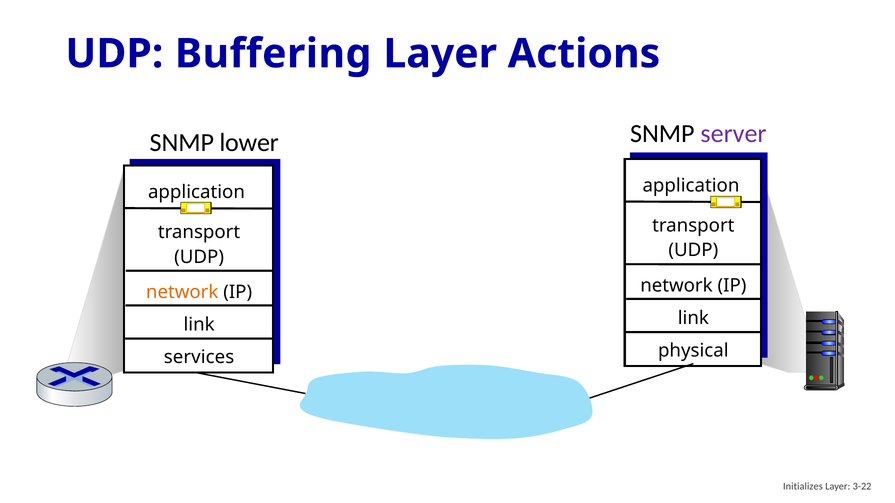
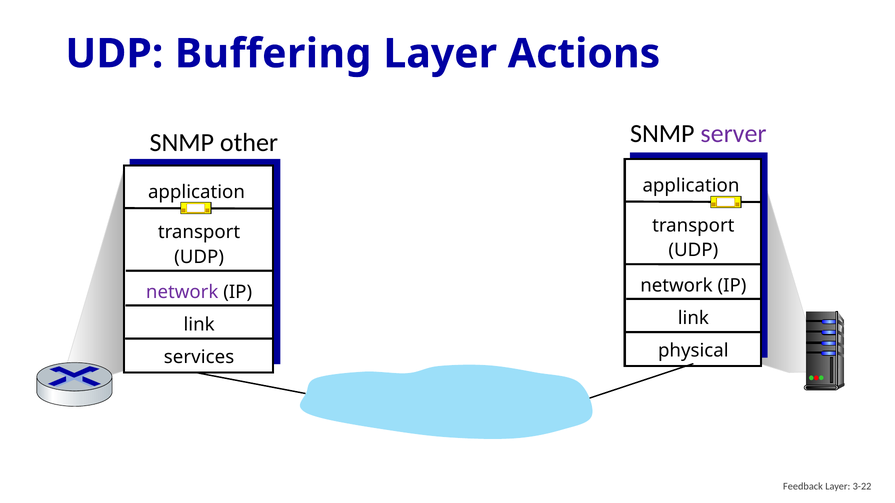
lower: lower -> other (249, 143)
network colour: orange -> purple (182, 292)
Initializes: Initializes -> Feedback (803, 487)
